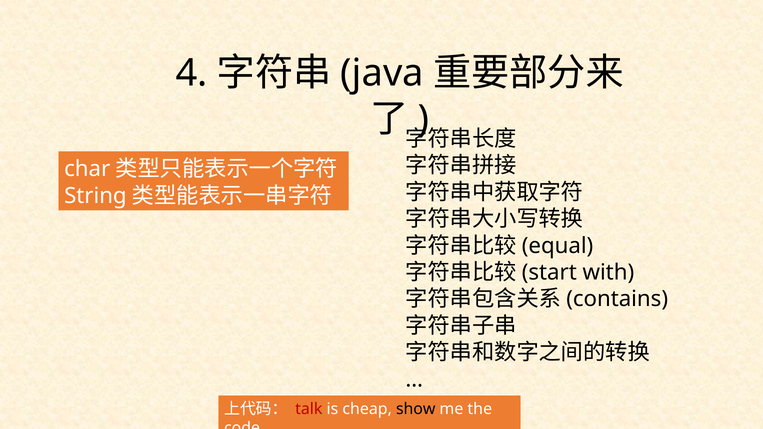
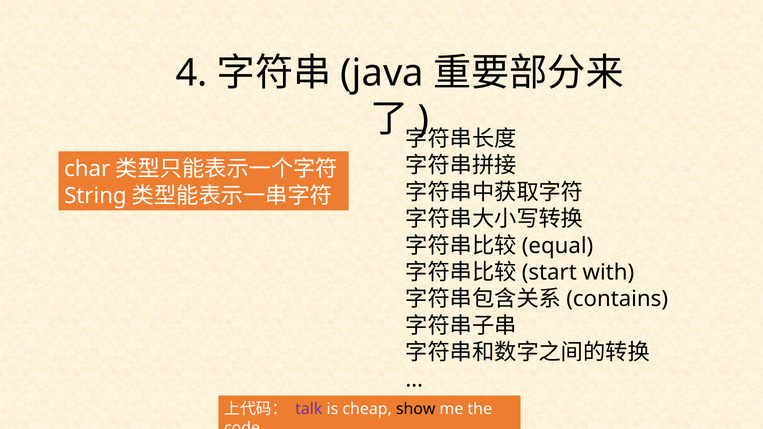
talk colour: red -> purple (309, 409)
